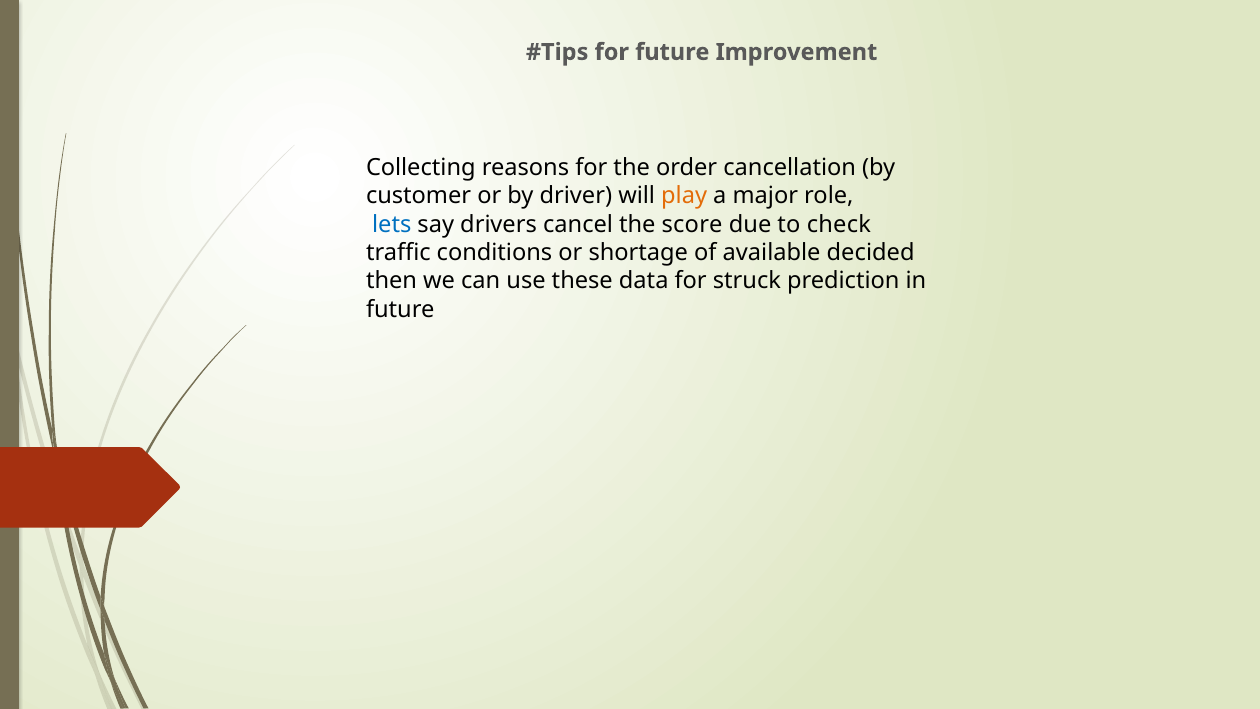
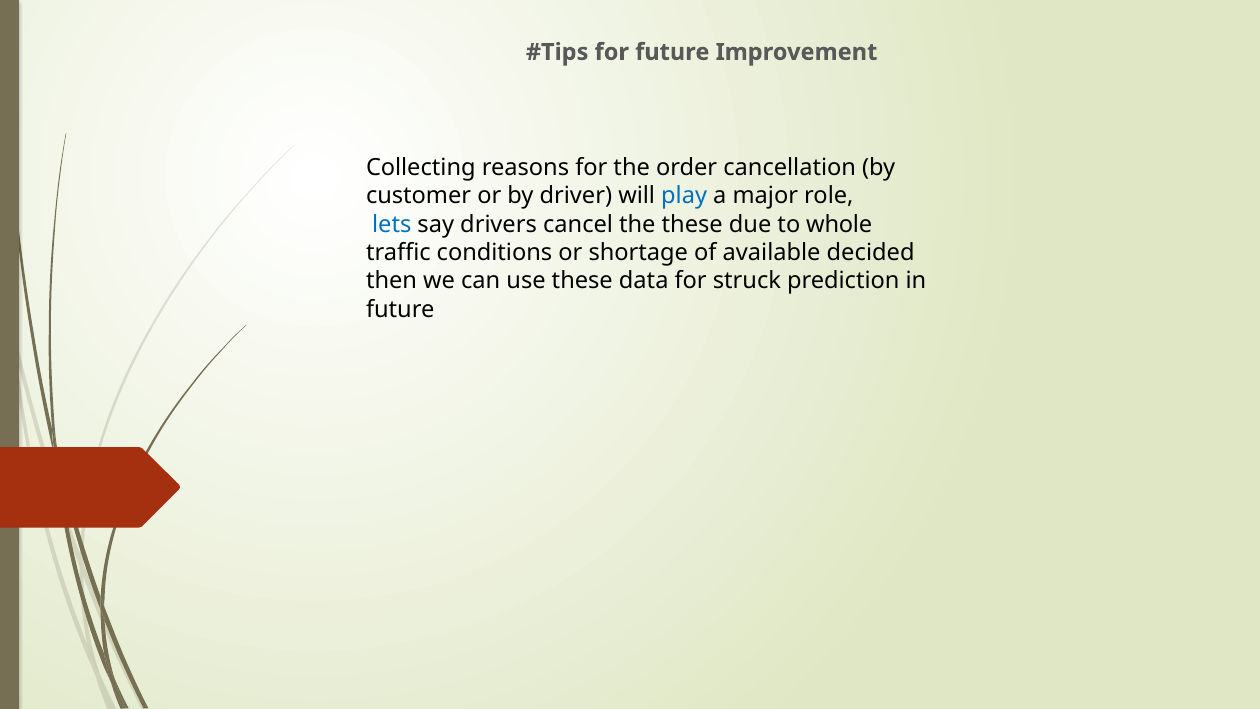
play colour: orange -> blue (684, 196)
the score: score -> these (692, 224)
check: check -> whole (839, 224)
